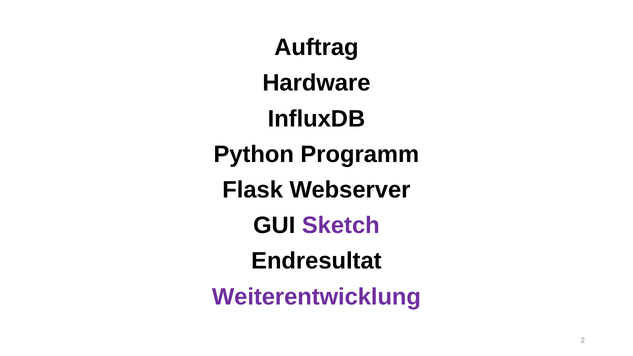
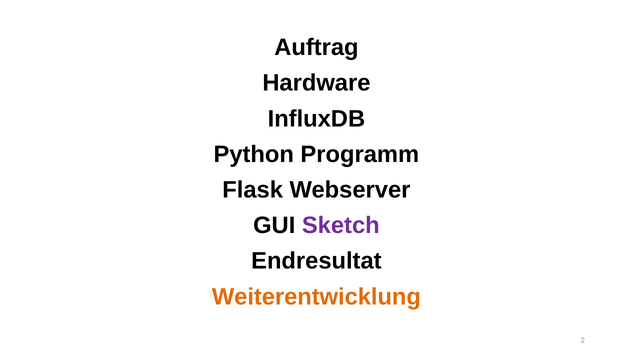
Weiterentwicklung colour: purple -> orange (316, 297)
